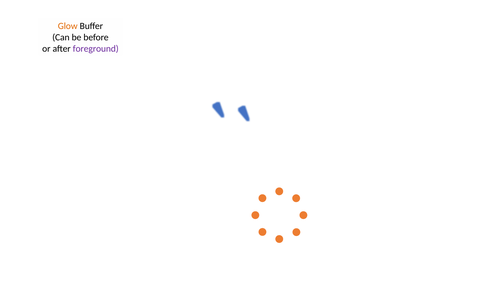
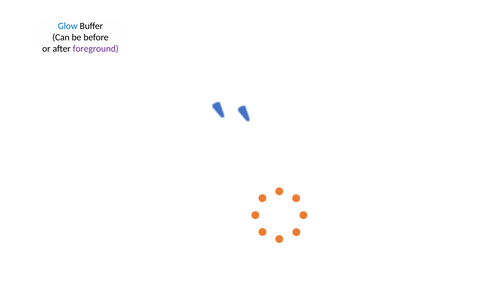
Glow colour: orange -> blue (68, 26)
